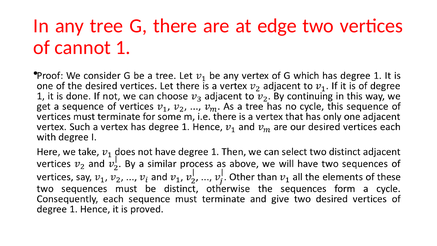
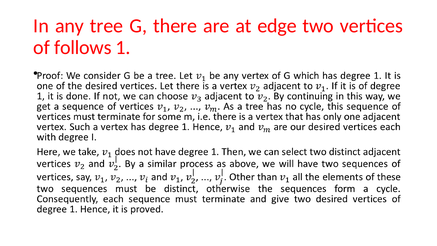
cannot: cannot -> follows (83, 48)
